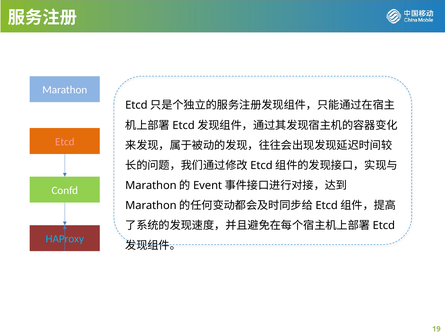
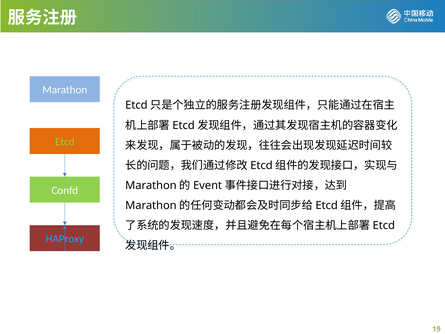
Etcd colour: pink -> light green (65, 142)
